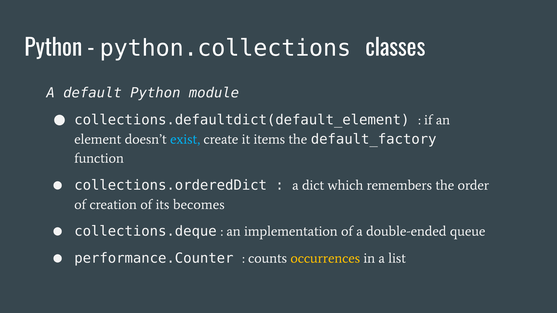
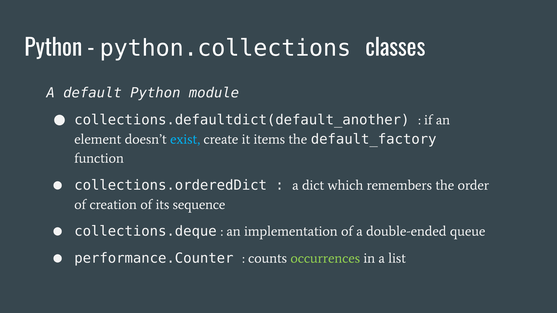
collections.defaultdict(default_element: collections.defaultdict(default_element -> collections.defaultdict(default_another (242, 120)
becomes: becomes -> sequence (199, 205)
occurrences colour: yellow -> light green (325, 259)
